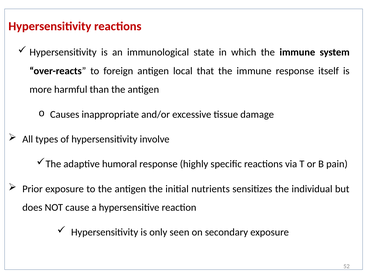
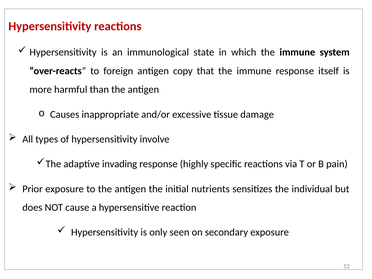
local: local -> copy (183, 71)
humoral: humoral -> invading (120, 164)
